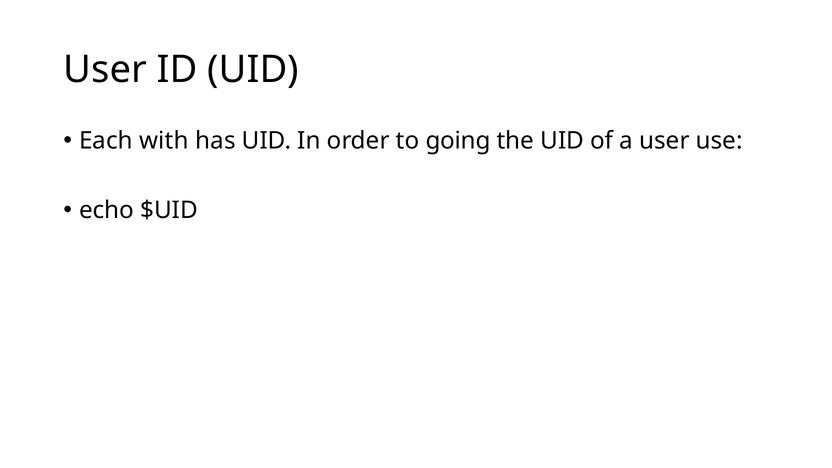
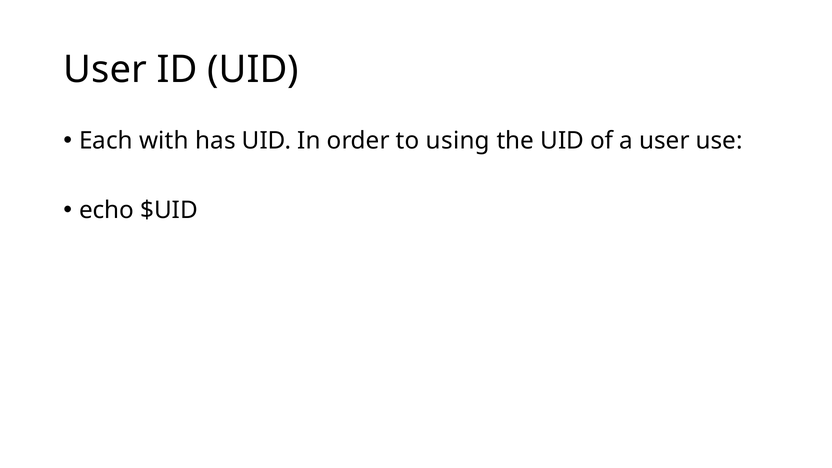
going: going -> using (458, 141)
